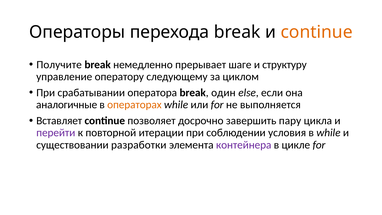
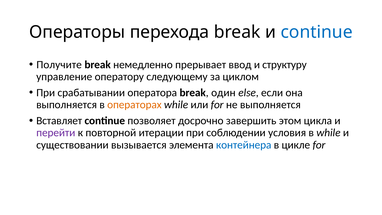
continue colour: orange -> blue (317, 32)
шаге: шаге -> ввод (240, 65)
аналогичные: аналогичные -> выполняется (67, 105)
пару: пару -> этом (290, 121)
разработки: разработки -> вызывается (139, 145)
контейнера colour: purple -> blue (244, 145)
